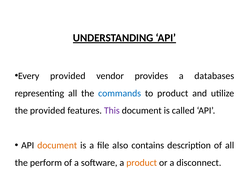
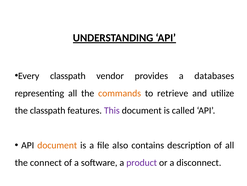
Every provided: provided -> classpath (68, 76)
commands colour: blue -> orange (120, 93)
to product: product -> retrieve (173, 93)
the provided: provided -> classpath (48, 110)
perform: perform -> connect (46, 162)
product colour: orange -> purple (142, 162)
